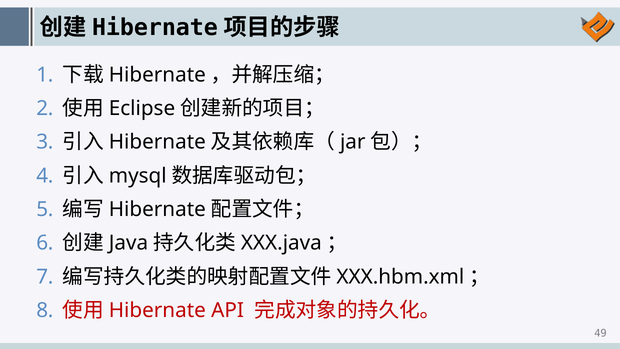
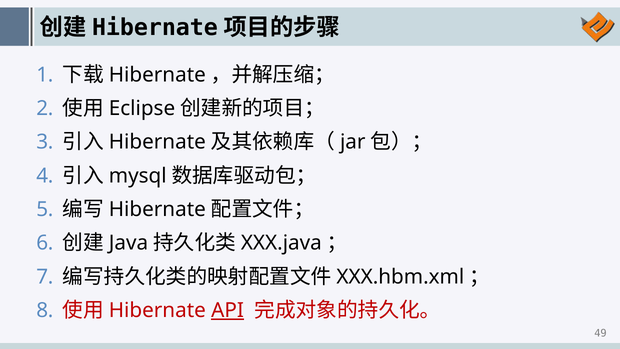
API underline: none -> present (228, 310)
